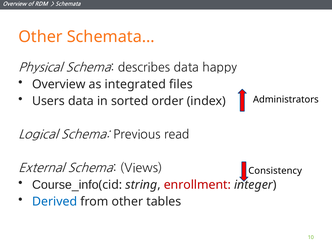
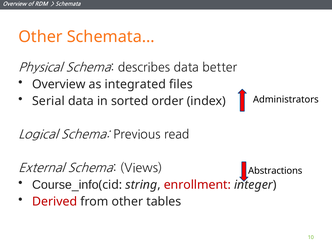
happy: happy -> better (220, 68)
Users: Users -> Serial (48, 101)
Consistency: Consistency -> Abstractions (275, 171)
Derived colour: blue -> red (55, 201)
